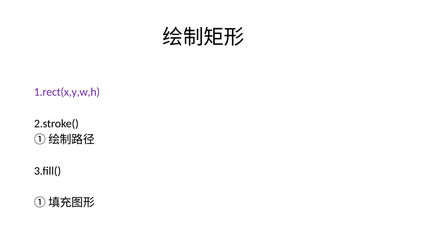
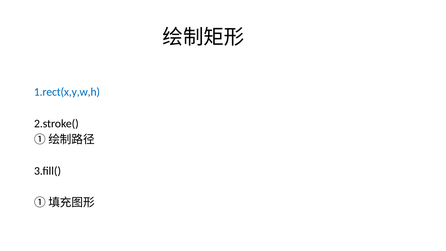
1.rect(x,y,w,h colour: purple -> blue (67, 92)
